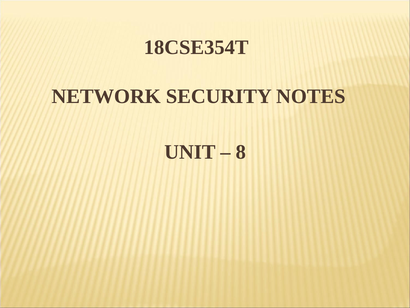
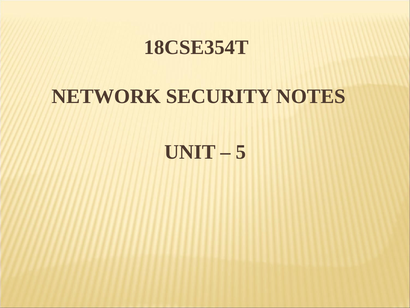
8: 8 -> 5 (241, 152)
